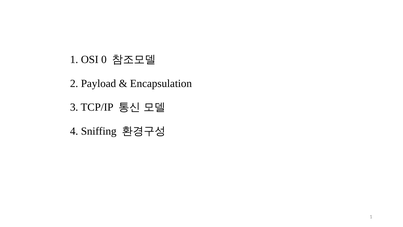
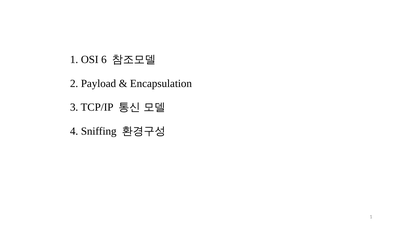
0: 0 -> 6 (104, 59)
